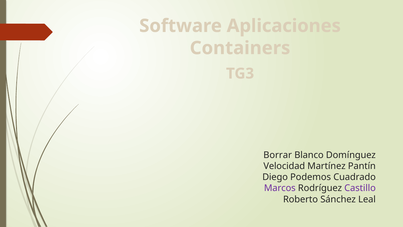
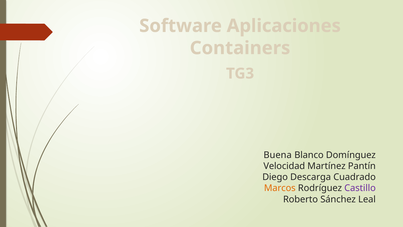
Borrar: Borrar -> Buena (278, 155)
Podemos: Podemos -> Descarga (311, 177)
Marcos colour: purple -> orange (280, 188)
